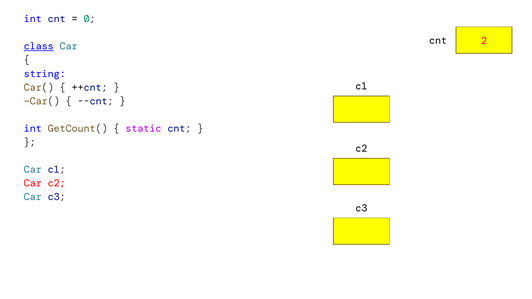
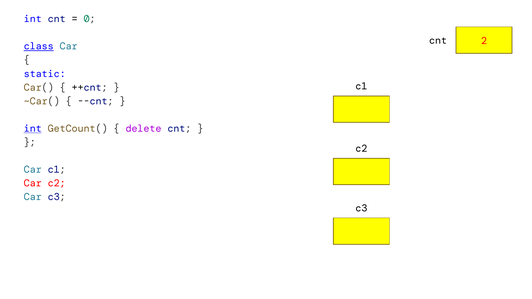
string: string -> static (45, 74)
int underline: none -> present (33, 129)
static: static -> delete (143, 129)
